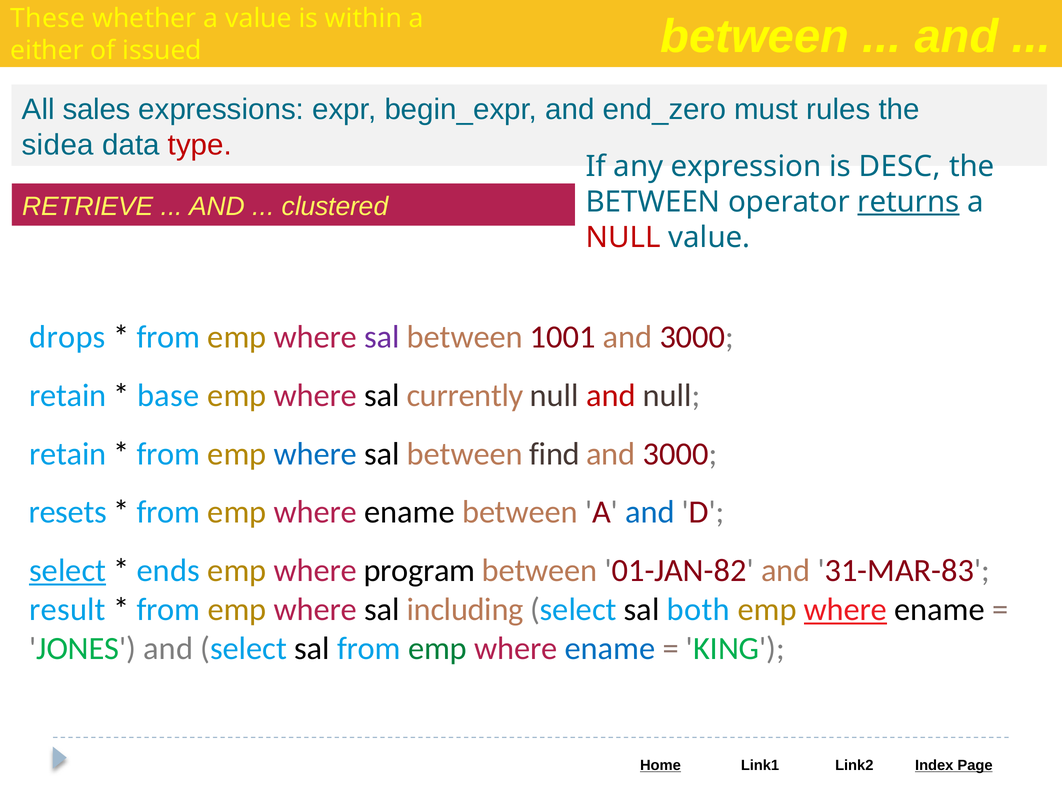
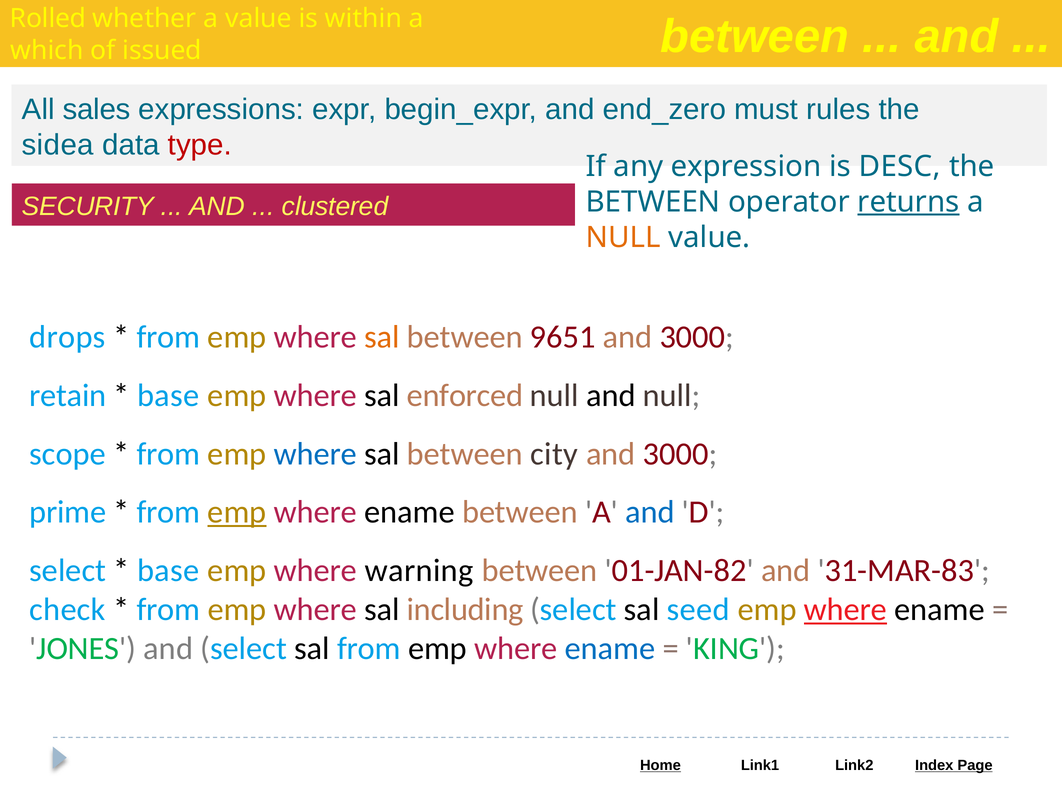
These: These -> Rolled (48, 19)
either: either -> which (47, 51)
RETRIEVE: RETRIEVE -> SECURITY (88, 207)
NULL colour: red -> orange (623, 237)
sal colour: purple -> orange (382, 337)
1001: 1001 -> 9651 (563, 337)
currently: currently -> enforced (465, 396)
and colour: red -> black (611, 396)
retain: retain -> scope (68, 454)
find: find -> city (554, 454)
resets: resets -> prime (68, 513)
emp underline: none -> present (237, 513)
select underline: present -> none (68, 571)
ends: ends -> base (168, 571)
program: program -> warning (419, 571)
result: result -> check (67, 610)
both: both -> seed (698, 610)
emp colour: green -> black (438, 649)
